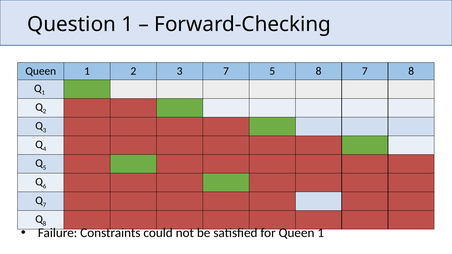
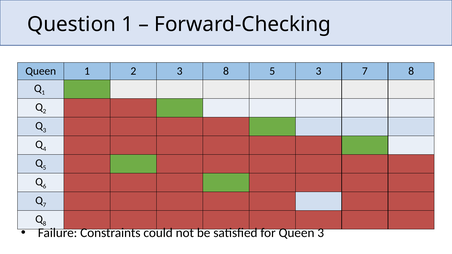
3 7: 7 -> 8 (226, 71)
5 8: 8 -> 3 (319, 71)
for Queen 1: 1 -> 3 (321, 233)
